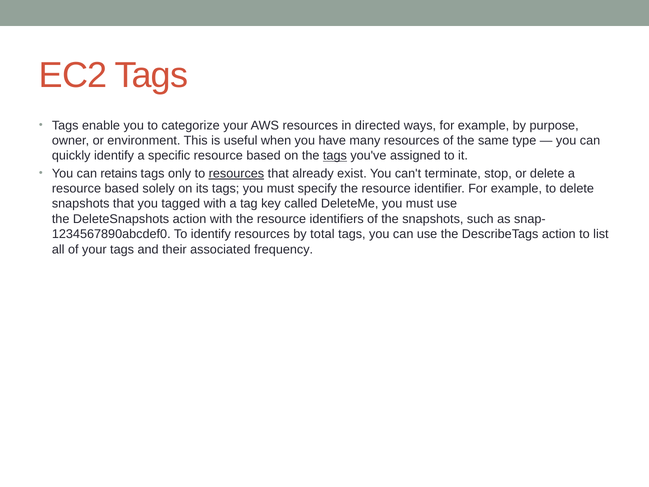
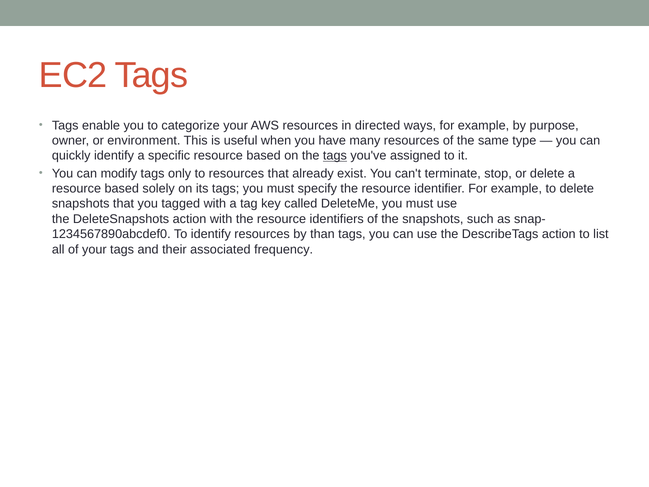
retains: retains -> modify (119, 173)
resources underline: present -> none (236, 173)
total: total -> than (322, 234)
